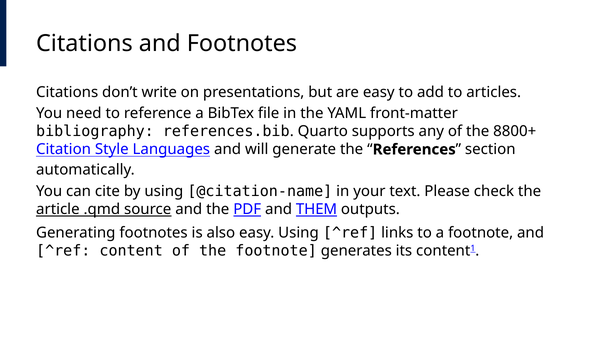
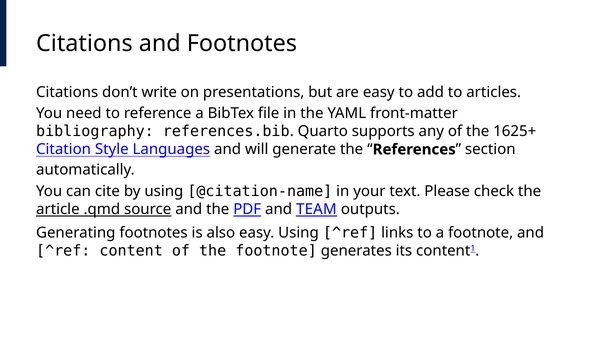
8800+: 8800+ -> 1625+ (515, 131)
THEM: THEM -> TEAM (316, 209)
